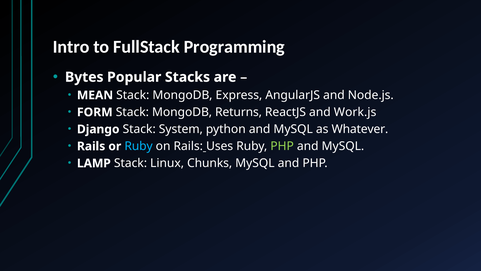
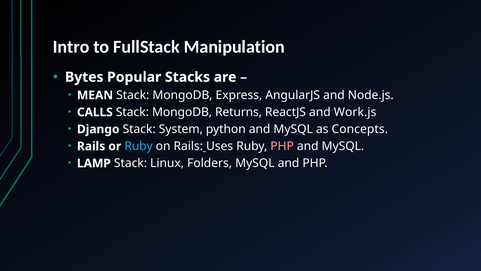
Programming: Programming -> Manipulation (234, 47)
FORM: FORM -> CALLS (95, 112)
Whatever: Whatever -> Concepts (360, 129)
PHP colour: light green -> pink (282, 146)
Chunks: Chunks -> Folders (210, 163)
